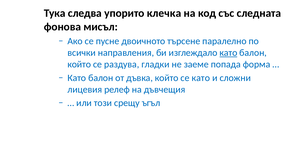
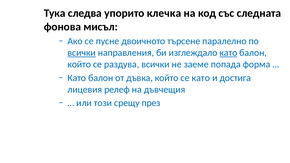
всички underline: none -> present (82, 53)
раздува гладки: гладки -> всички (155, 64)
сложни: сложни -> достига (235, 78)
ъгъл: ъгъл -> през (151, 103)
